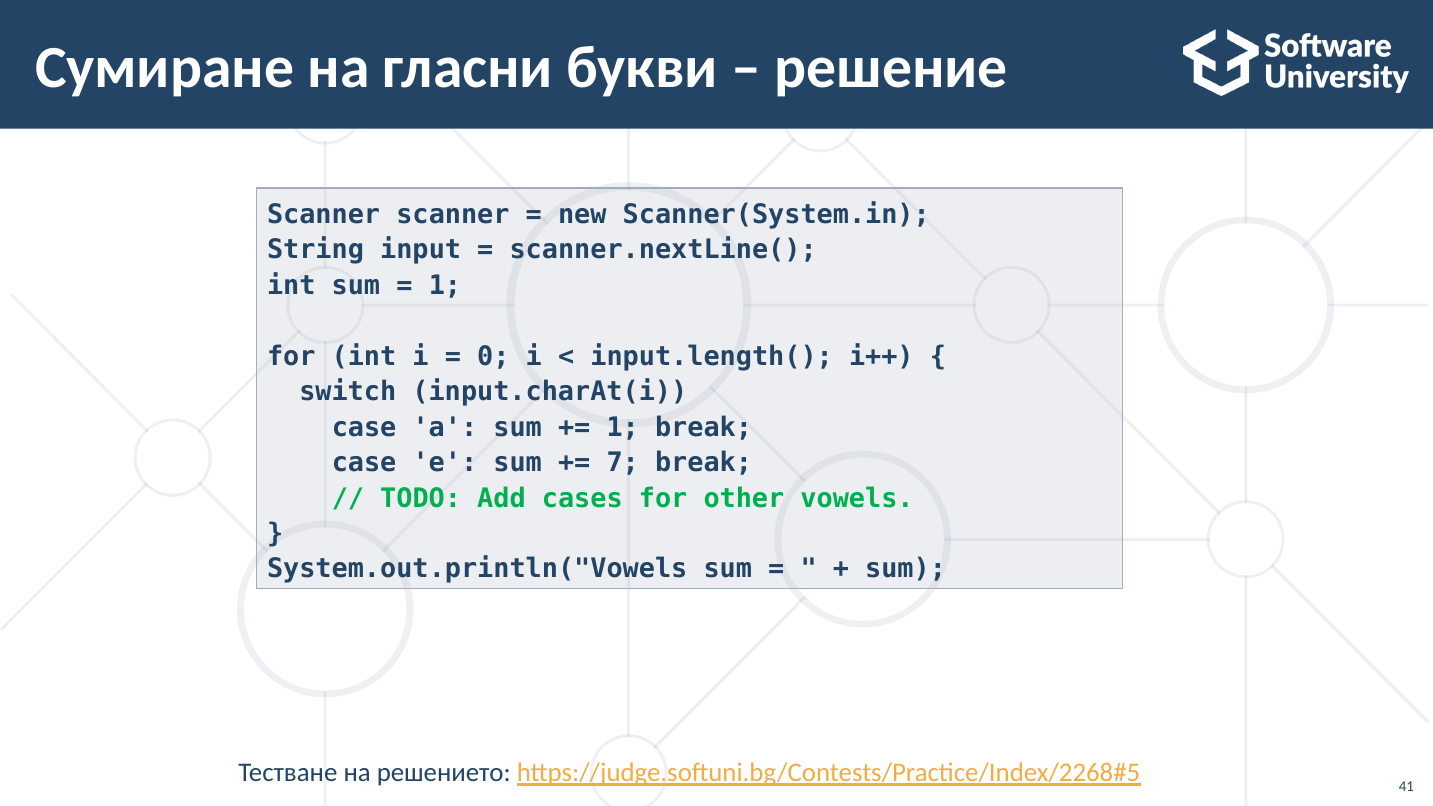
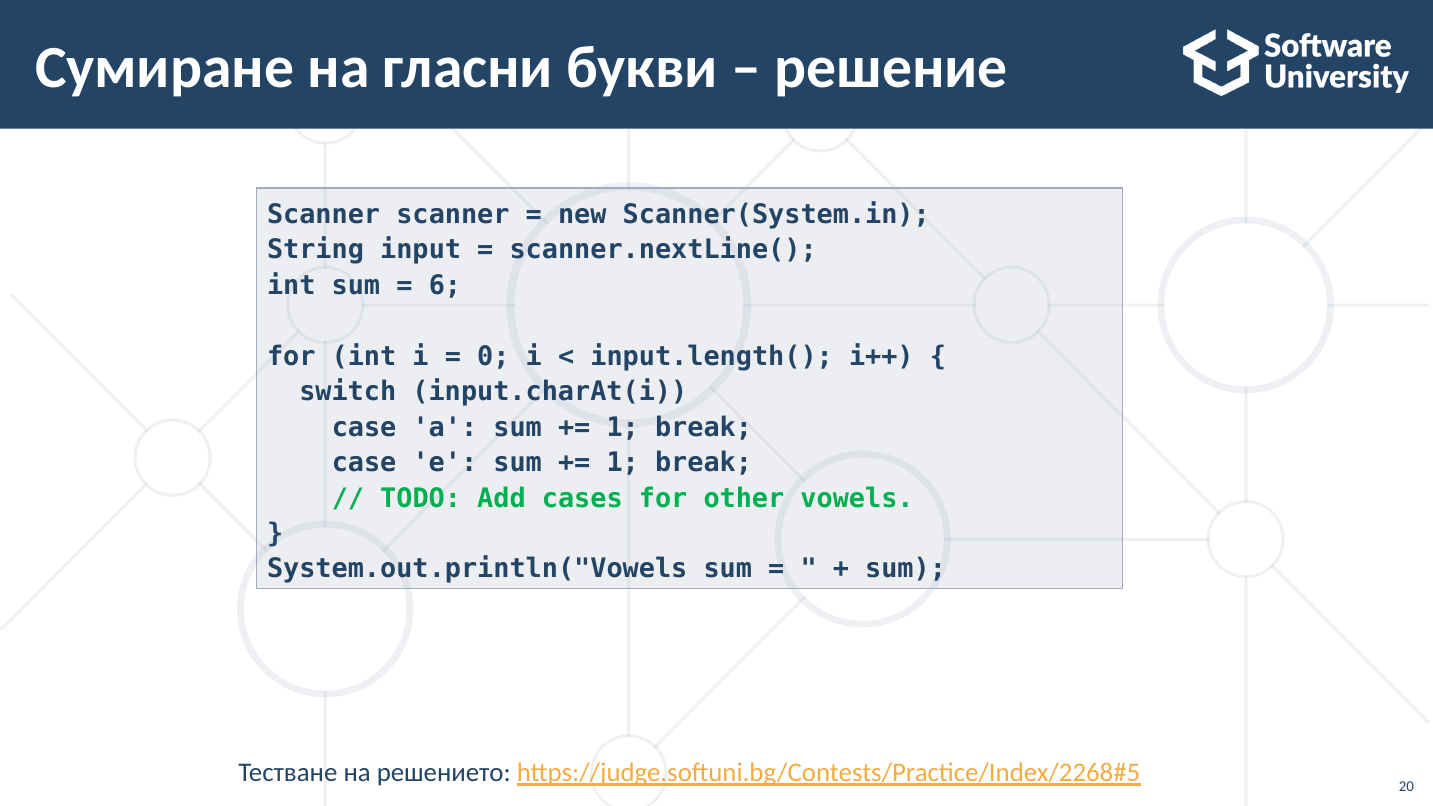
1: 1 -> 6 (445, 285)
7: 7 -> 1 (623, 463)
41: 41 -> 20 (1406, 786)
